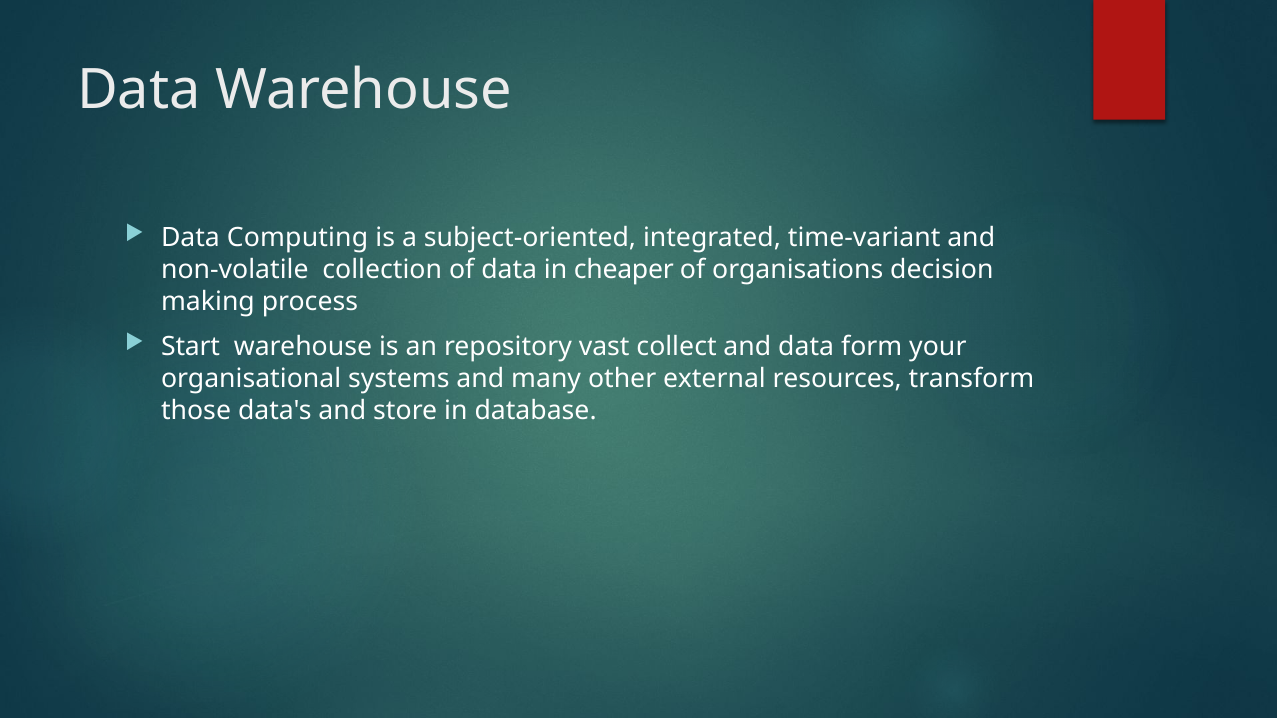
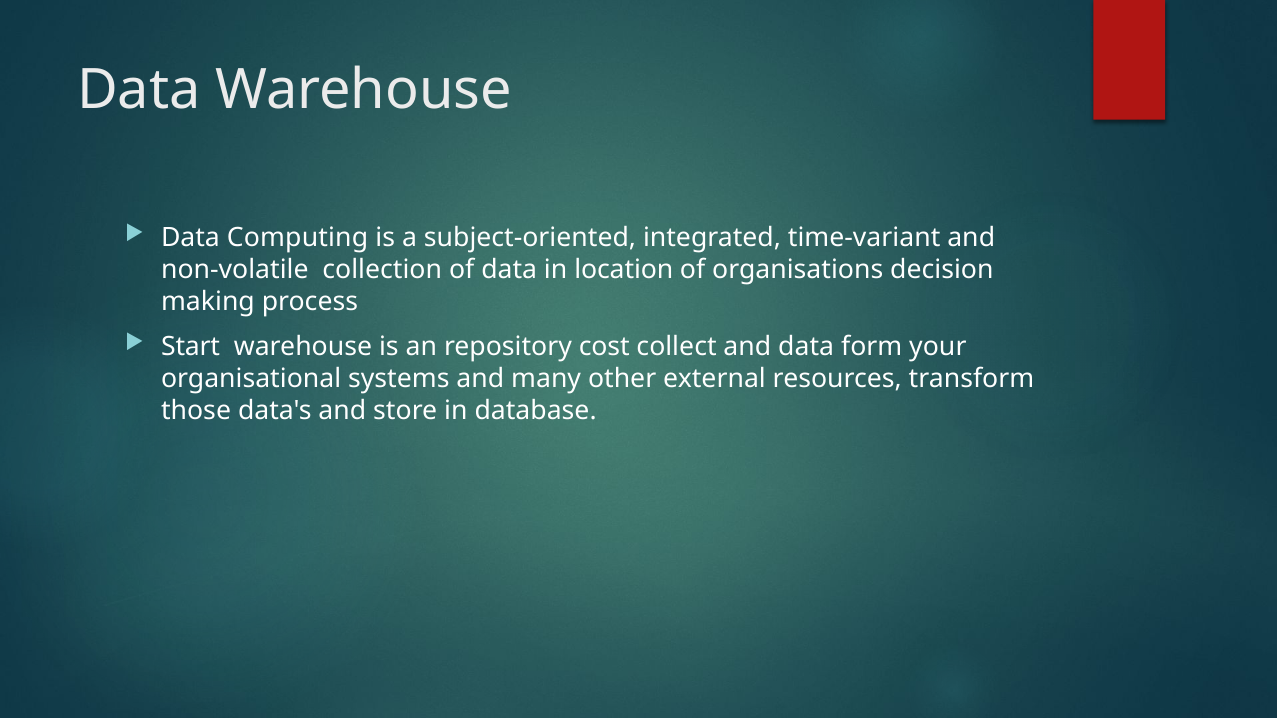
cheaper: cheaper -> location (624, 270)
vast: vast -> cost (604, 347)
